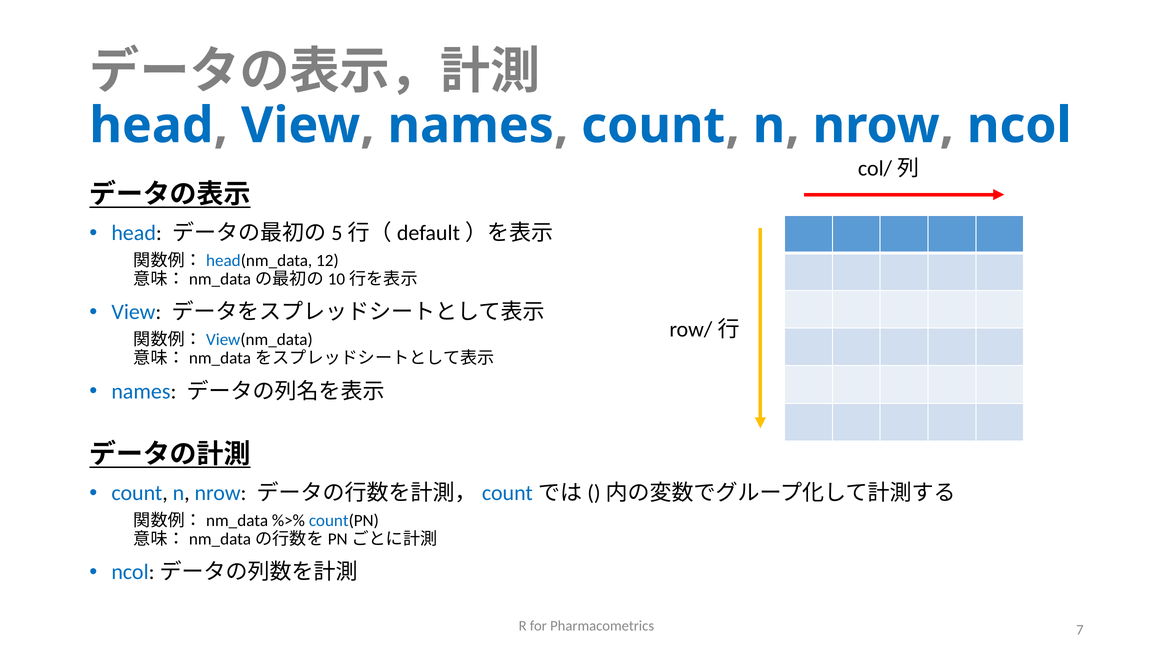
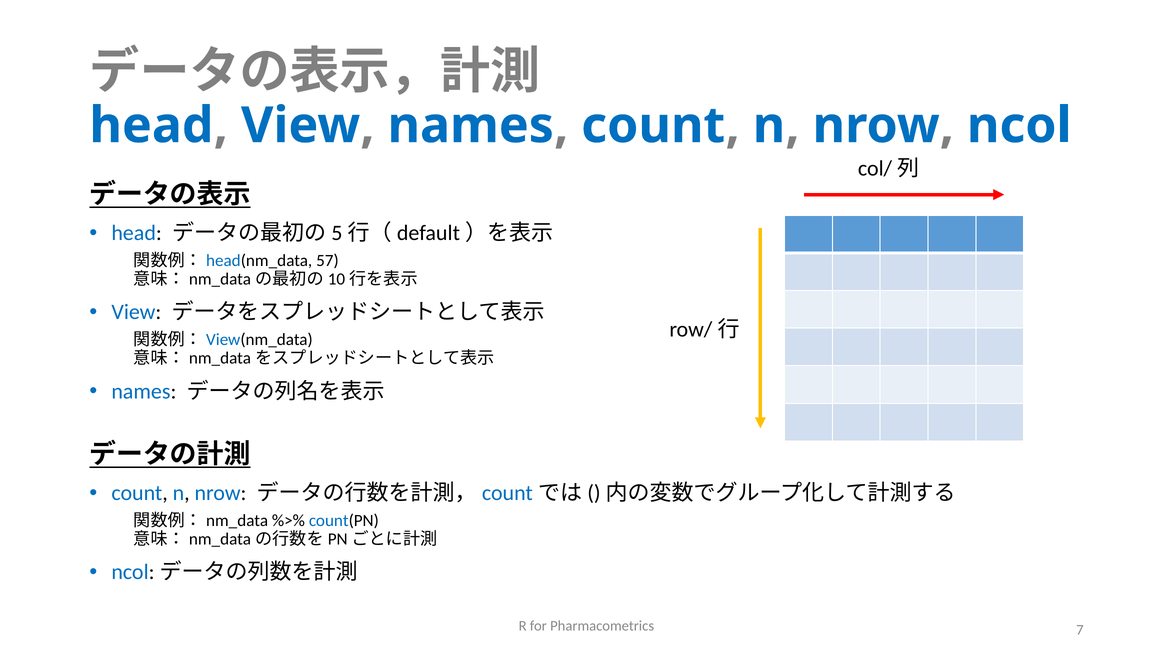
12: 12 -> 57 (327, 260)
